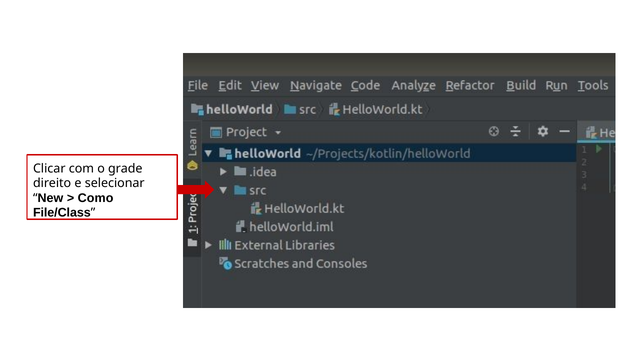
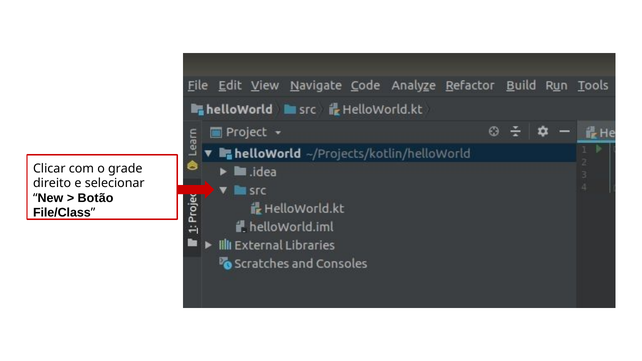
Como: Como -> Botão (96, 198)
